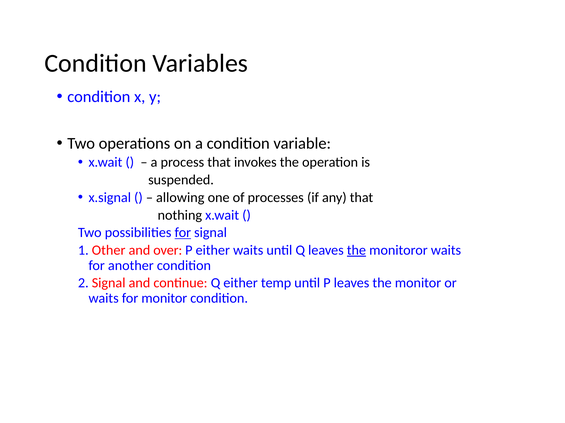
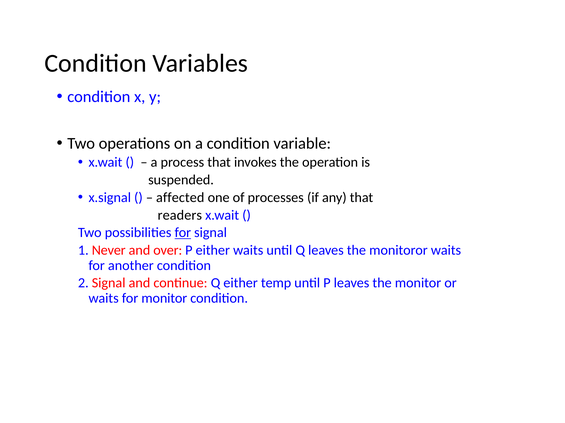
allowing: allowing -> affected (180, 198)
nothing: nothing -> readers (180, 215)
Other: Other -> Never (109, 251)
the underline: present -> none (356, 251)
